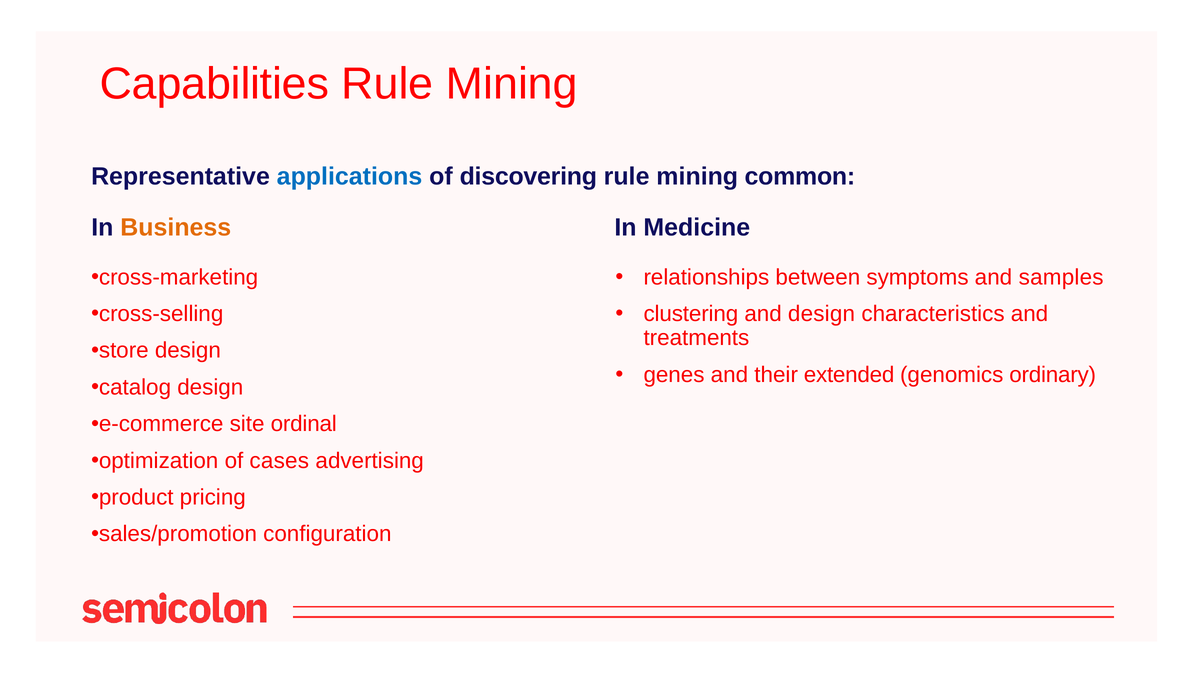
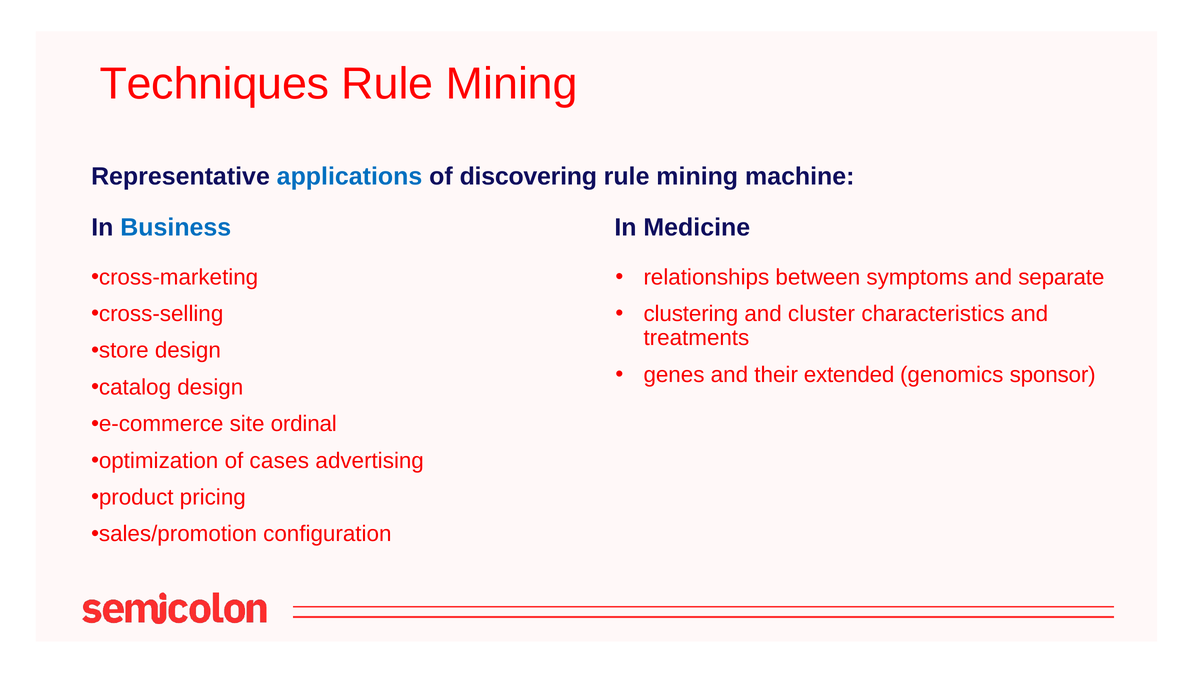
Capabilities: Capabilities -> Techniques (214, 84)
common: common -> machine (800, 176)
Business colour: orange -> blue (176, 228)
samples: samples -> separate (1061, 277)
and design: design -> cluster (822, 314)
ordinary: ordinary -> sponsor (1053, 375)
